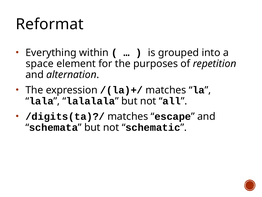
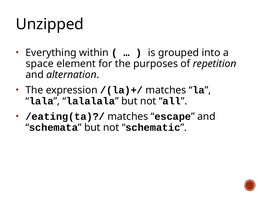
Reformat: Reformat -> Unzipped (50, 24)
/digits(ta)?/: /digits(ta)?/ -> /eating(ta)?/ (65, 116)
